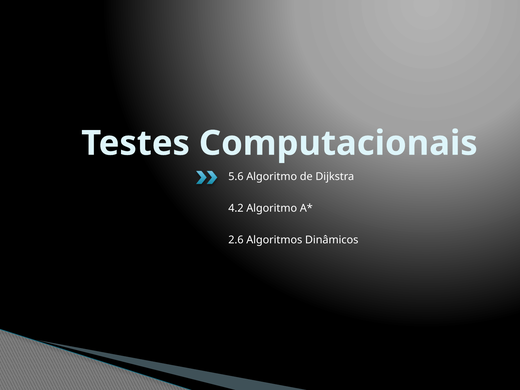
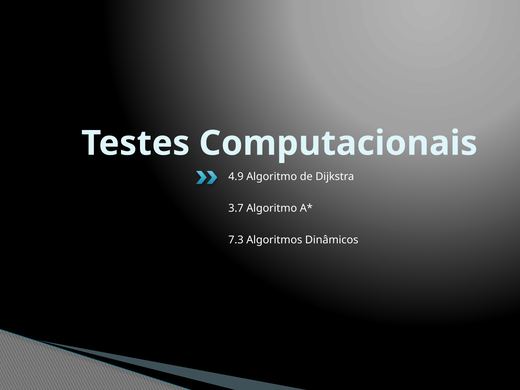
5.6: 5.6 -> 4.9 (236, 177)
4.2: 4.2 -> 3.7 (236, 208)
2.6: 2.6 -> 7.3 (236, 240)
